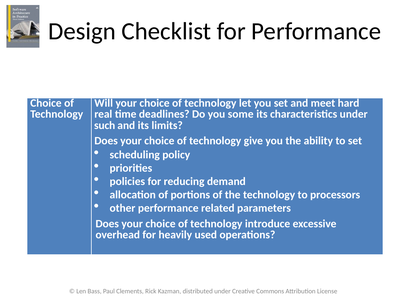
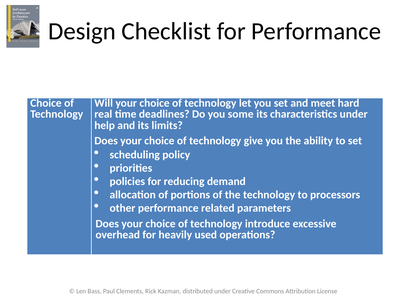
such: such -> help (105, 125)
